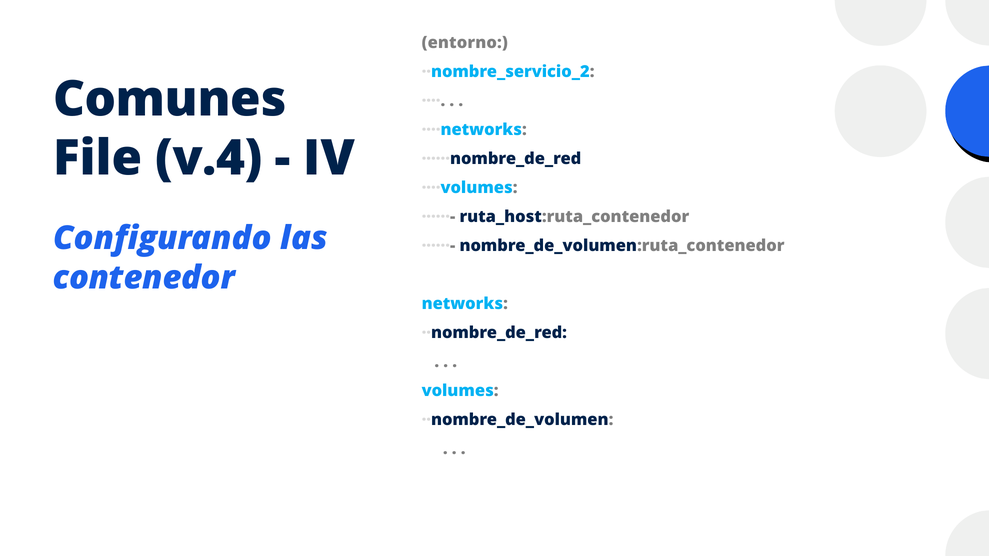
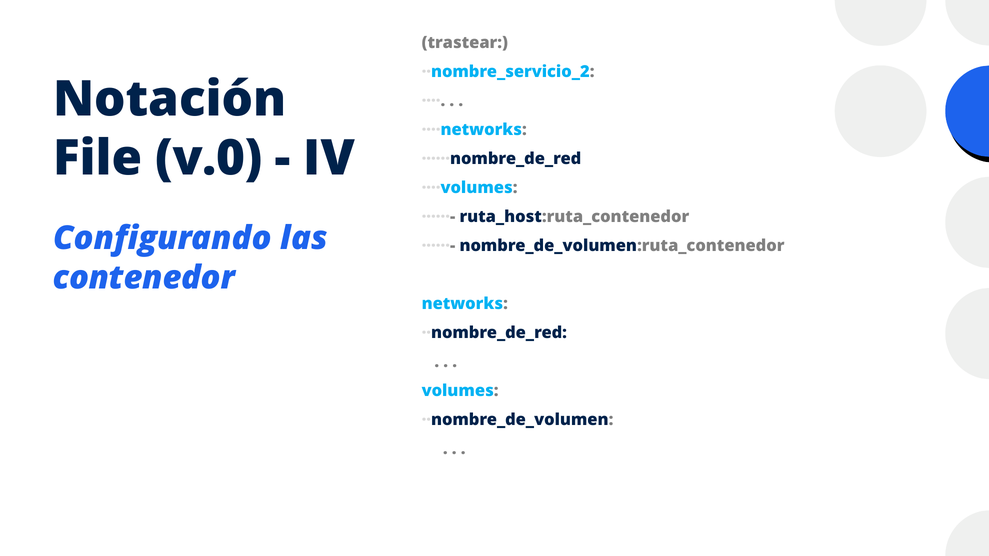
entorno: entorno -> trastear (465, 43)
Comunes: Comunes -> Notación (170, 99)
v.4: v.4 -> v.0 (209, 159)
